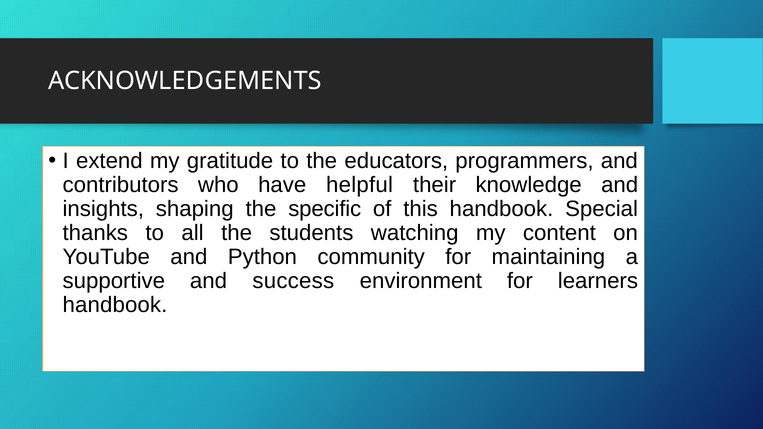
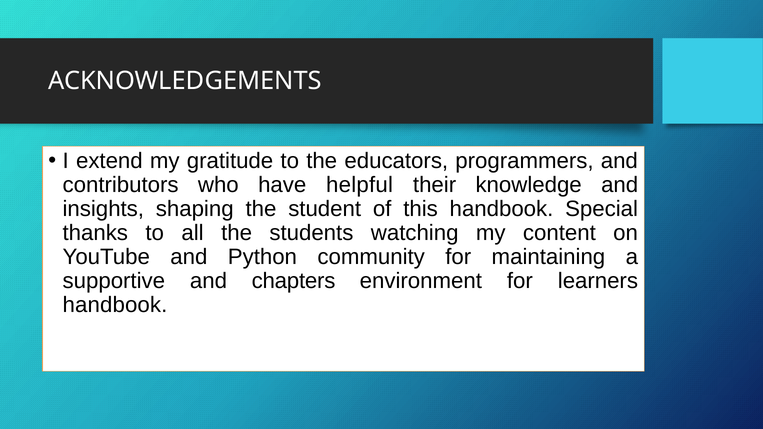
specific: specific -> student (325, 209)
success: success -> chapters (294, 281)
